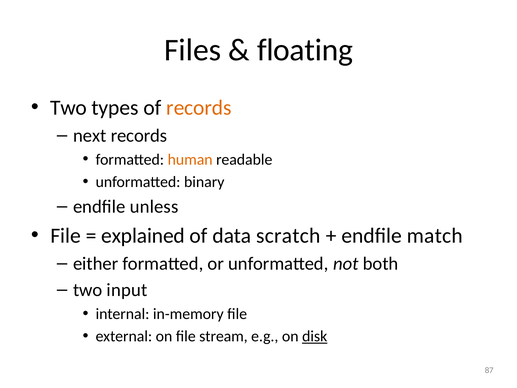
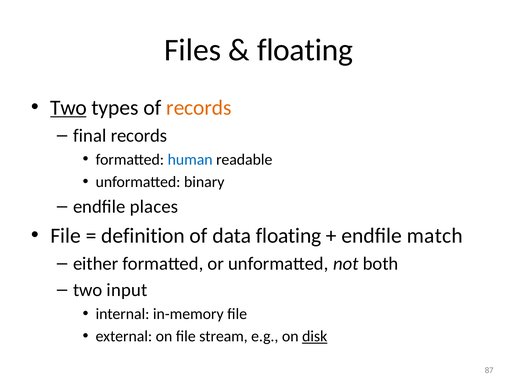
Two underline: none -> present (69, 107)
next: next -> final (90, 135)
human colour: orange -> blue (190, 159)
unless: unless -> places (154, 207)
explained: explained -> definition (143, 236)
data scratch: scratch -> floating (289, 236)
